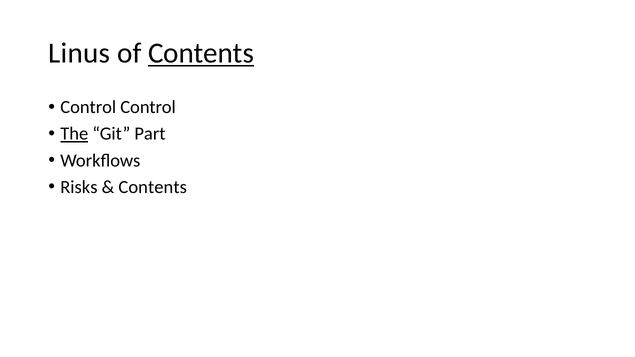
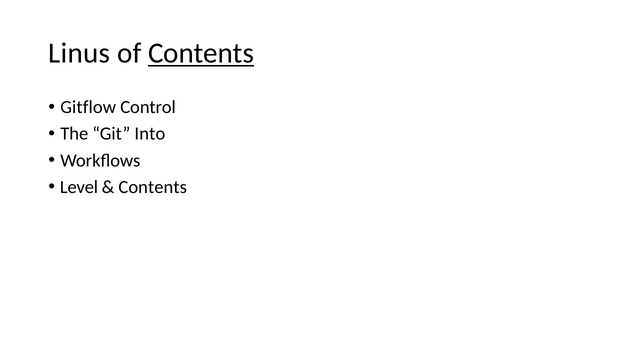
Control: Control -> Gitflow (88, 107)
The underline: present -> none (74, 134)
Part: Part -> Into (150, 134)
Risks: Risks -> Level (79, 187)
